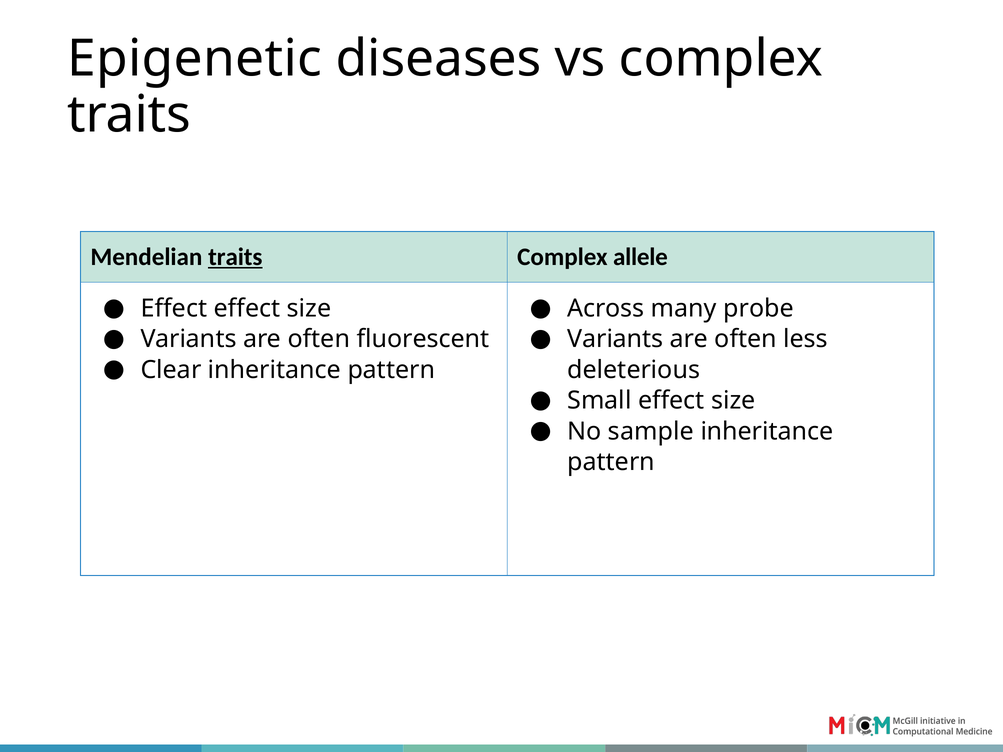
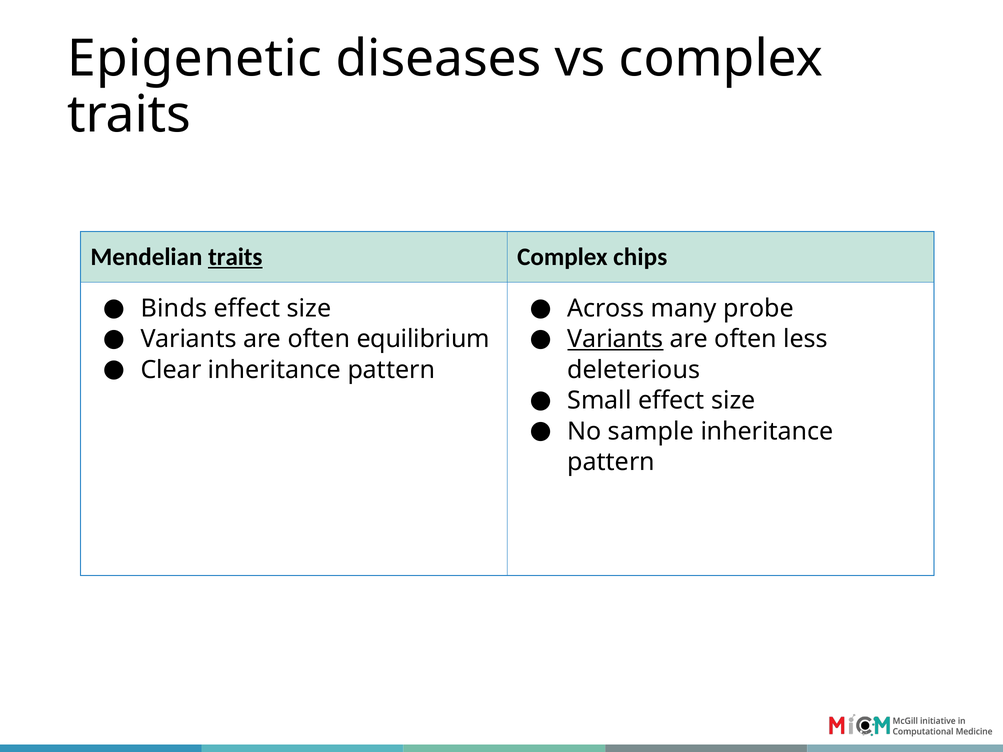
allele: allele -> chips (640, 257)
Effect: Effect -> Binds (174, 309)
fluorescent: fluorescent -> equilibrium (423, 339)
Variants underline: none -> present (615, 339)
